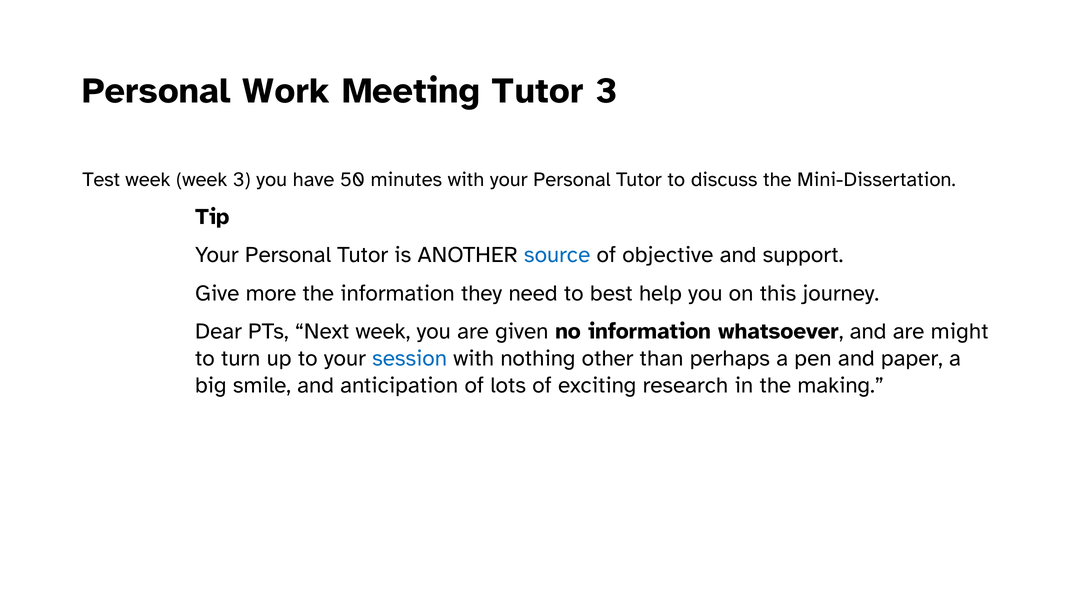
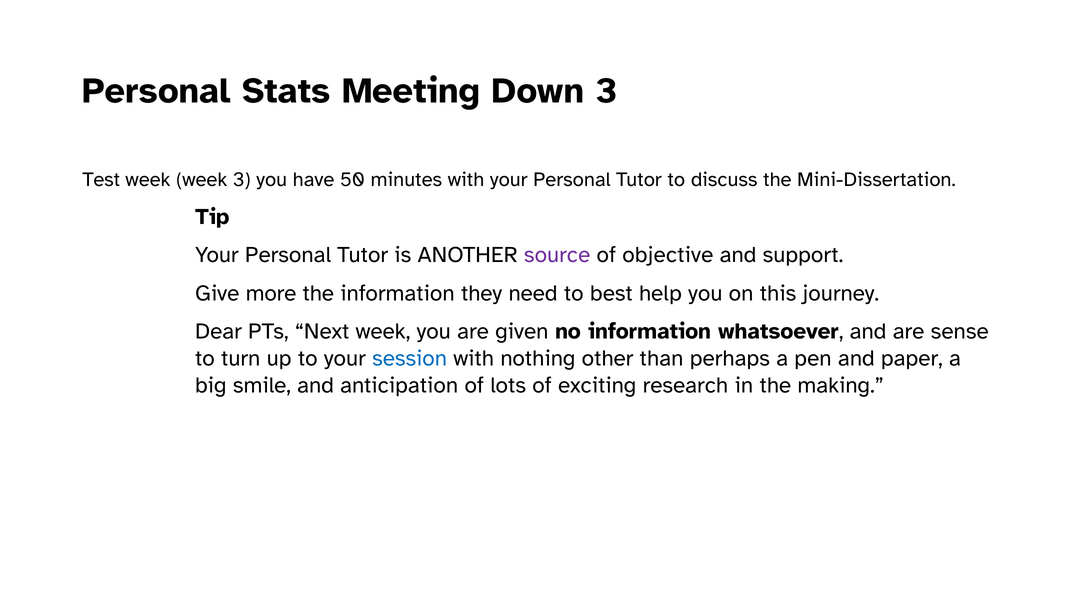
Work: Work -> Stats (286, 91)
Meeting Tutor: Tutor -> Down (538, 91)
source colour: blue -> purple (557, 255)
might: might -> sense (960, 332)
